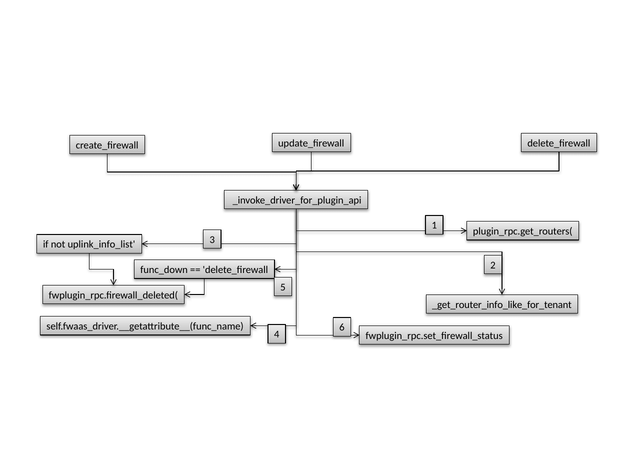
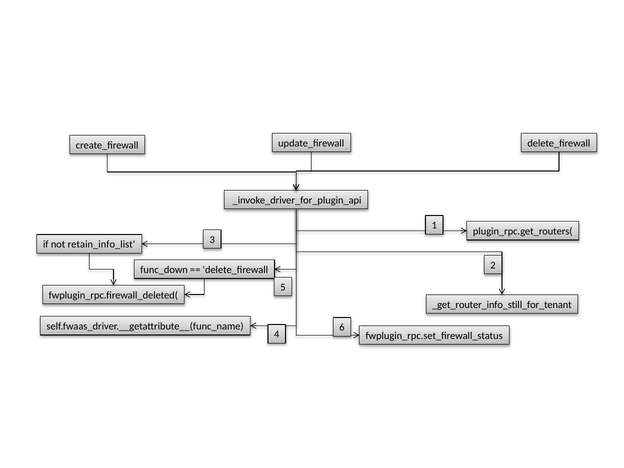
uplink_info_list: uplink_info_list -> retain_info_list (101, 245)
_get_router_info_like_for_tenant: _get_router_info_like_for_tenant -> _get_router_info_still_for_tenant (502, 305)
